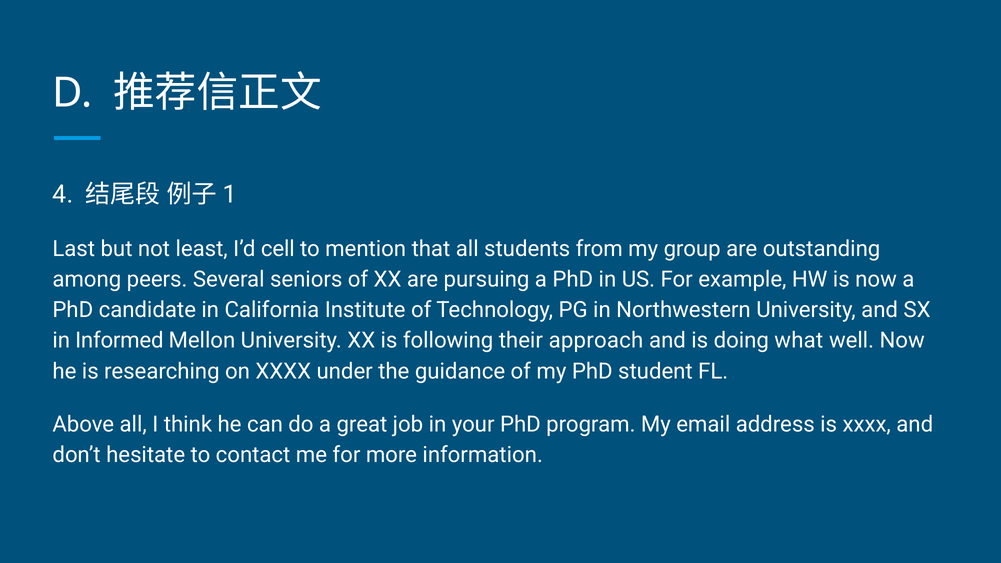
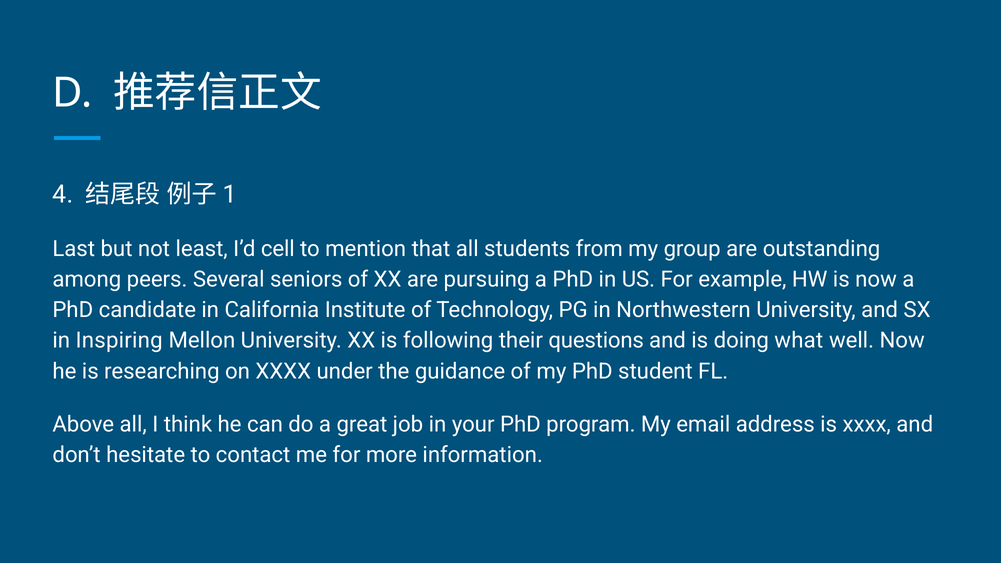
Informed: Informed -> Inspiring (119, 341)
approach: approach -> questions (596, 341)
